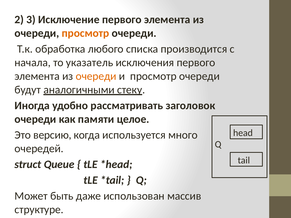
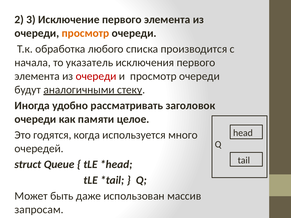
очереди colour: orange -> red (96, 76)
версию: версию -> годятся (52, 135)
структуре: структуре -> запросам (39, 210)
